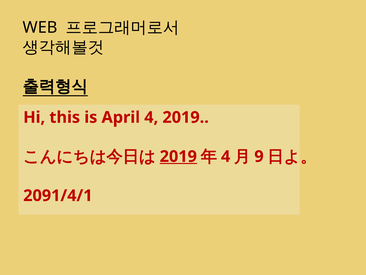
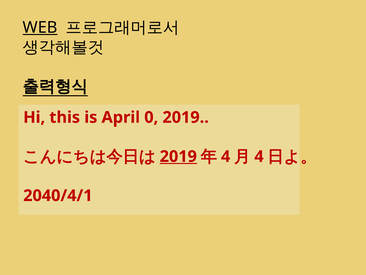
WEB underline: none -> present (40, 28)
April 4: 4 -> 0 (151, 117)
9: 9 -> 4 (259, 156)
2091/4/1: 2091/4/1 -> 2040/4/1 (58, 195)
